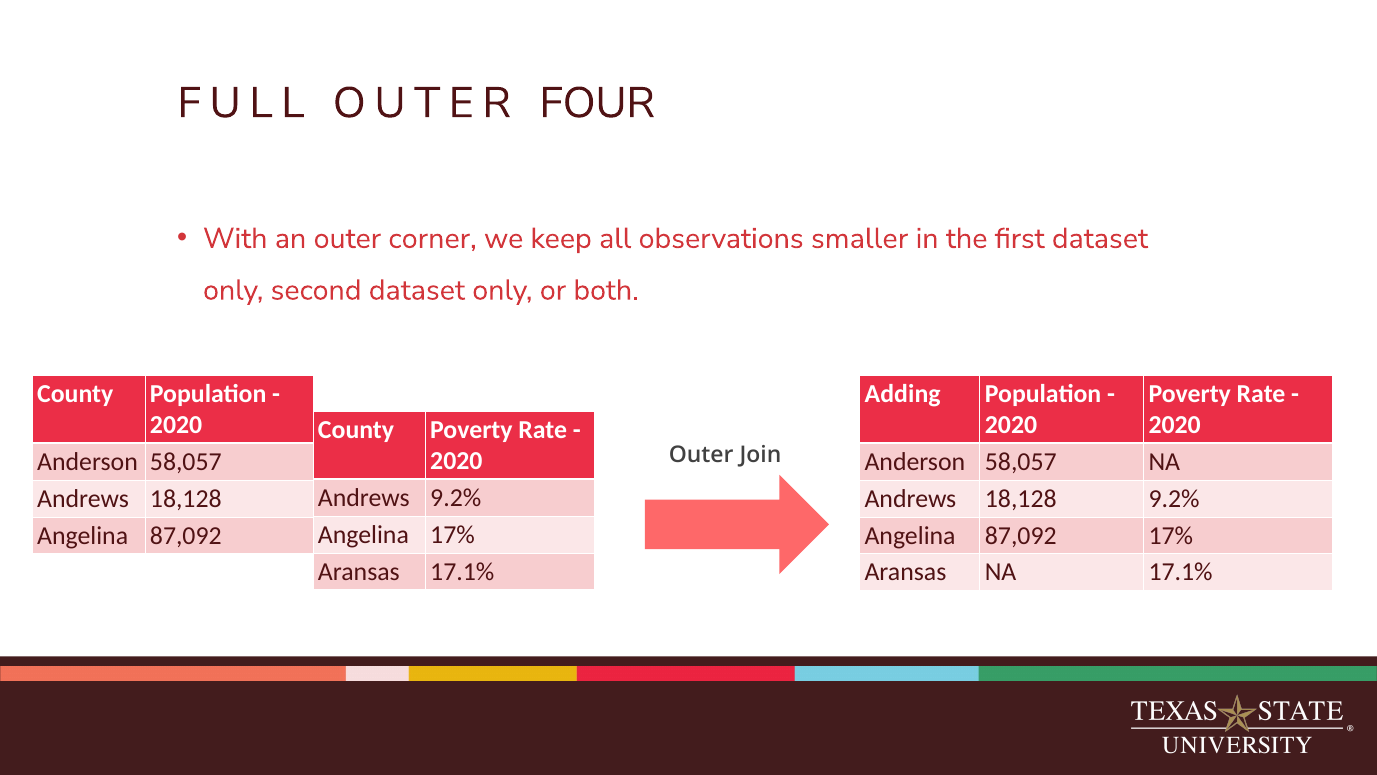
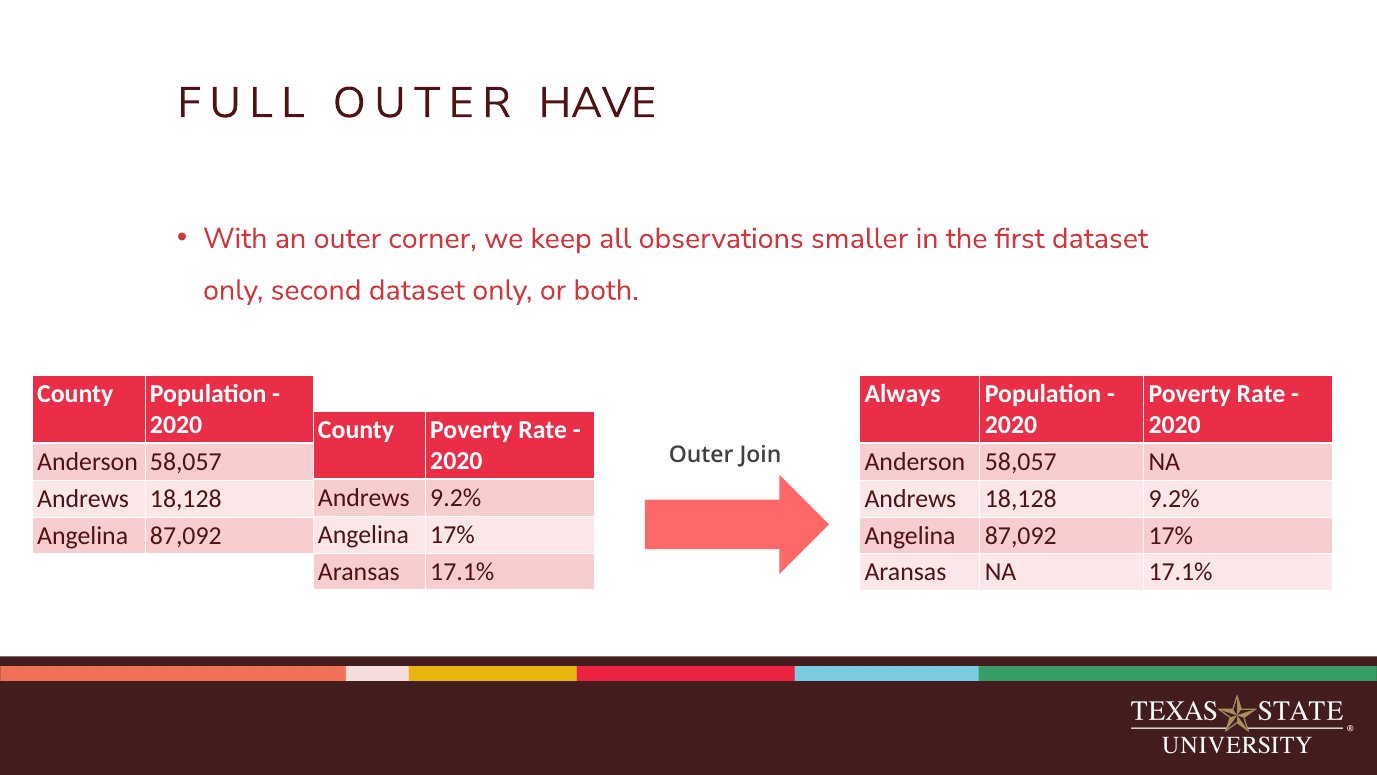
FOUR: FOUR -> HAVE (597, 103)
Adding: Adding -> Always (903, 393)
